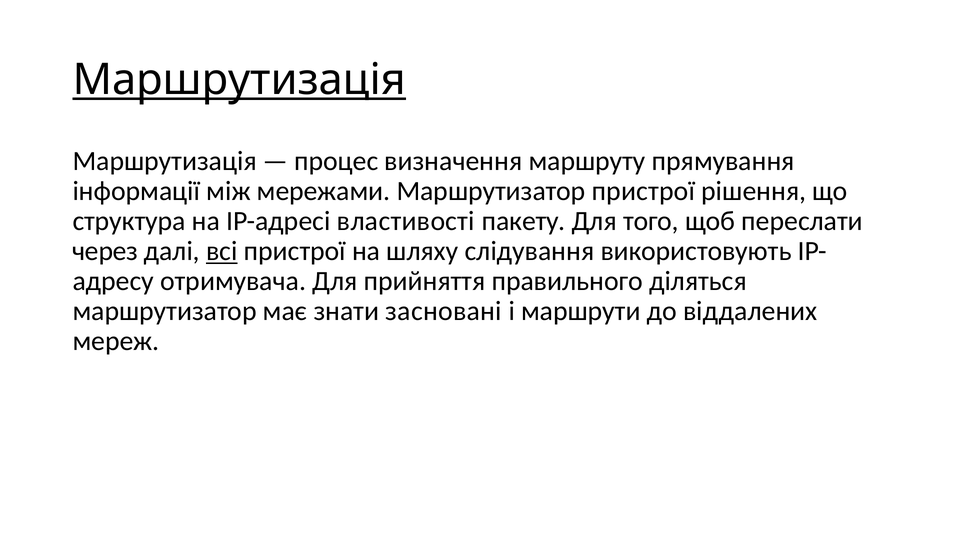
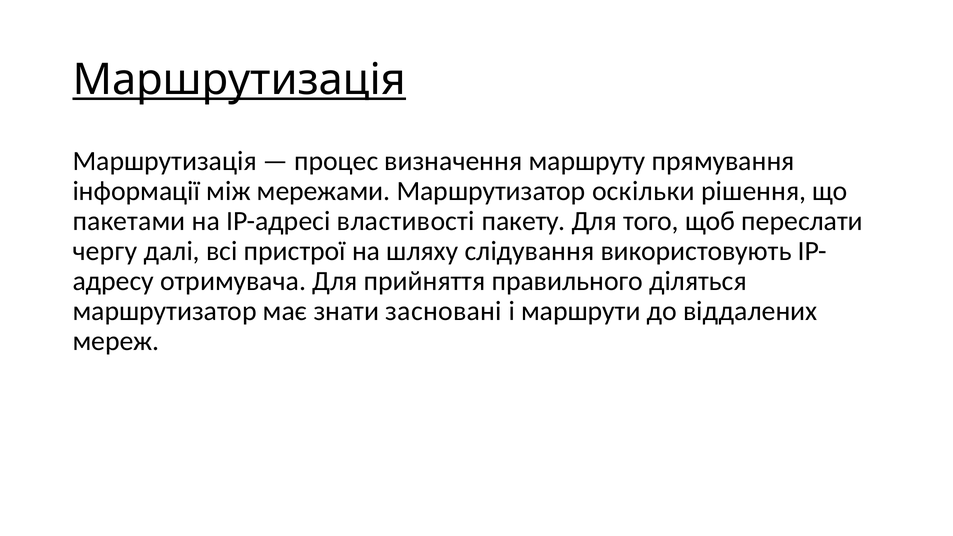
Маршрутизатор пристрої: пристрої -> оскільки (643, 191)
структура: структура -> пакетами (129, 221)
через: через -> чергу (105, 251)
всі underline: present -> none (222, 251)
